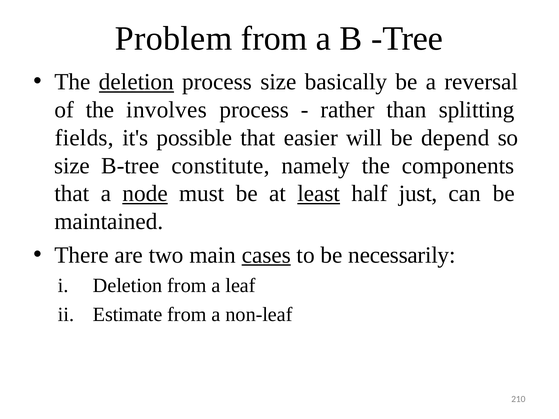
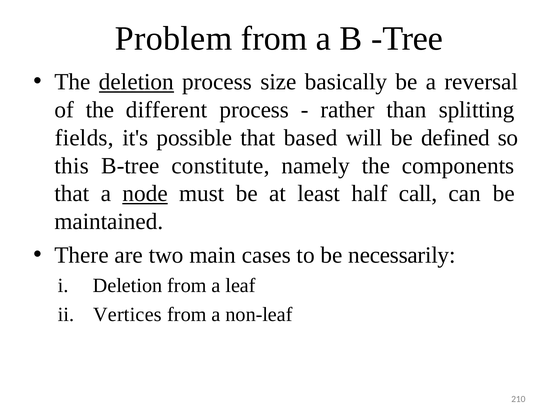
involves: involves -> different (167, 110)
easier: easier -> based (311, 138)
depend: depend -> defined (455, 138)
size: size -> this (72, 166)
least underline: present -> none (319, 194)
just: just -> call (418, 194)
cases underline: present -> none (266, 255)
Estimate: Estimate -> Vertices (127, 315)
